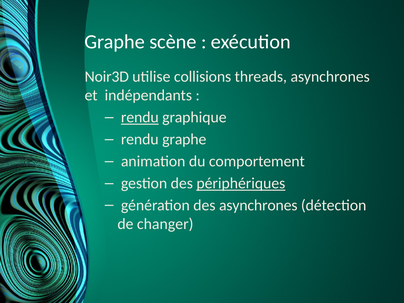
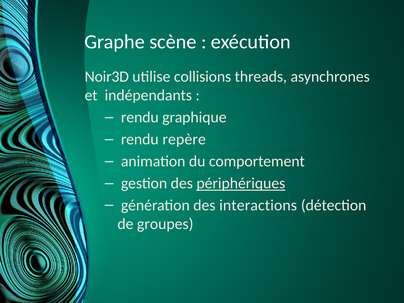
rendu underline: present -> none (140, 117)
rendu graphe: graphe -> repère (184, 139)
des asynchrones: asynchrones -> interactions (258, 205)
changer: changer -> groupes (165, 224)
